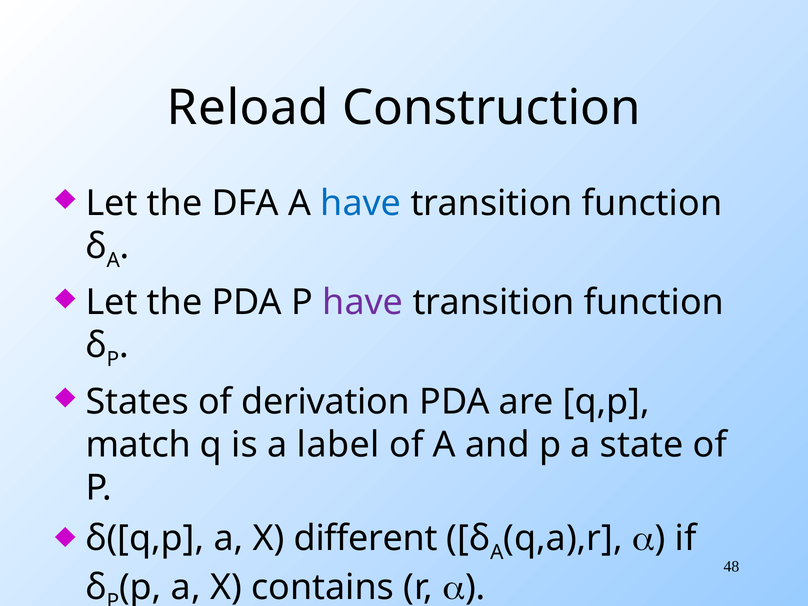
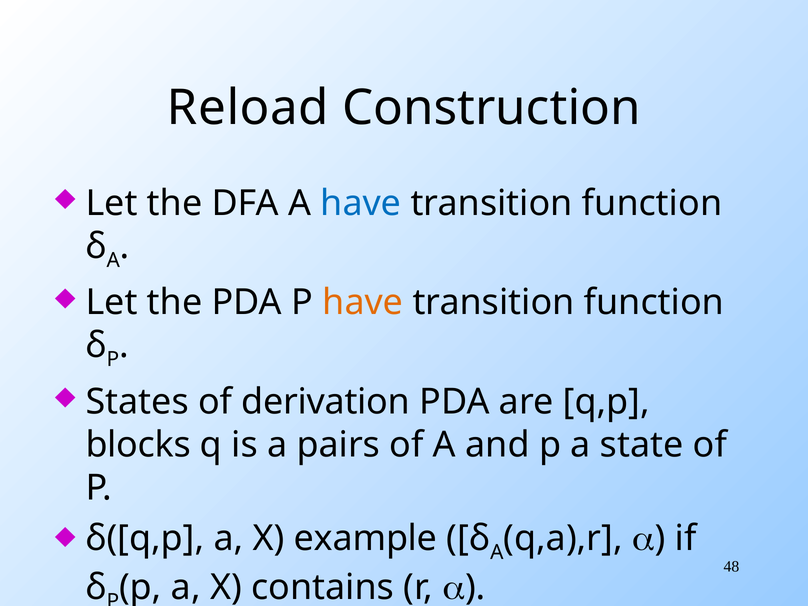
have colour: purple -> orange (363, 303)
match: match -> blocks (138, 445)
label: label -> pairs (338, 445)
different: different -> example (366, 538)
